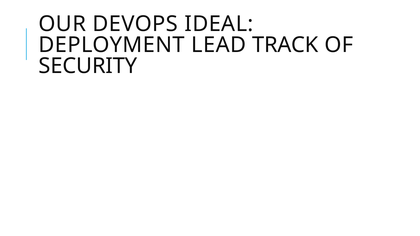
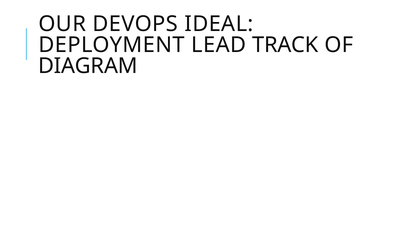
SECURITY: SECURITY -> DIAGRAM (88, 66)
